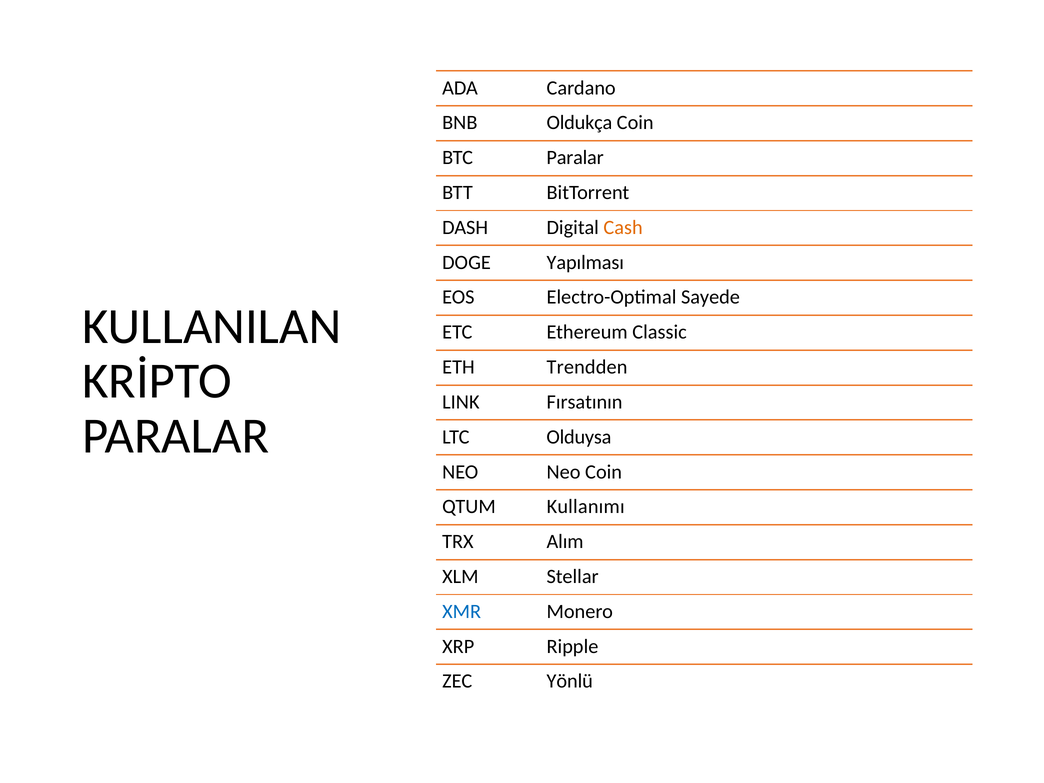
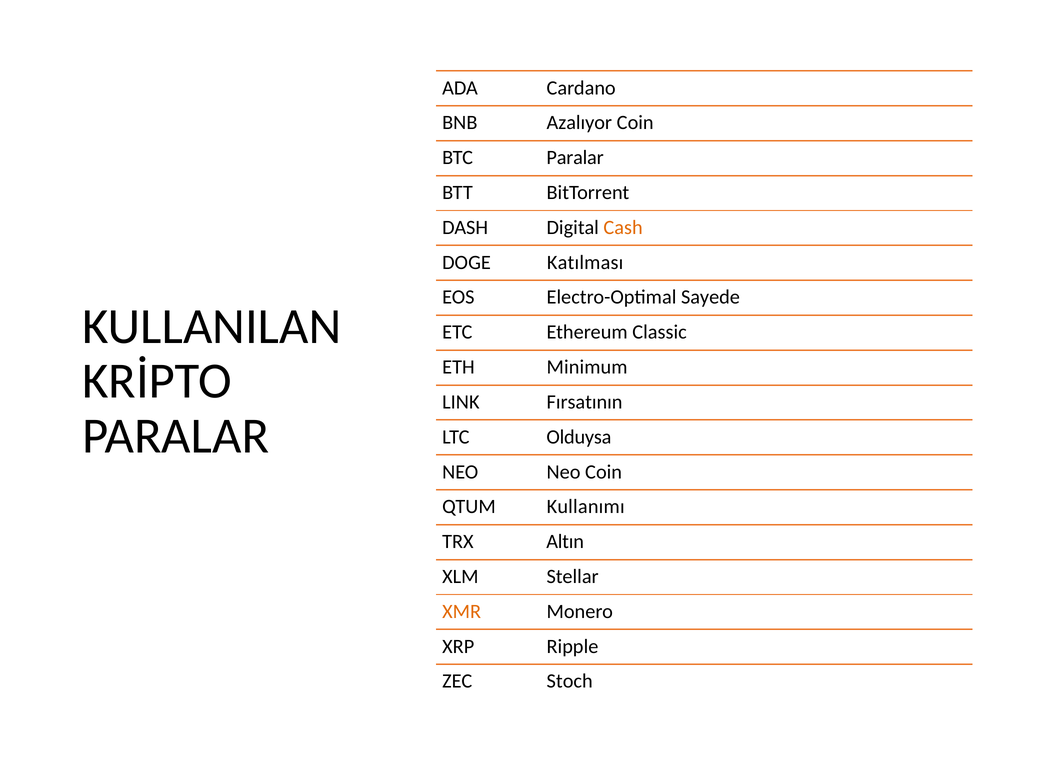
Oldukça: Oldukça -> Azalıyor (579, 123)
Yapılması: Yapılması -> Katılması (585, 262)
Trendden: Trendden -> Minimum (587, 367)
Alım: Alım -> Altın (565, 542)
XMR colour: blue -> orange (462, 611)
Yönlü: Yönlü -> Stoch (570, 681)
